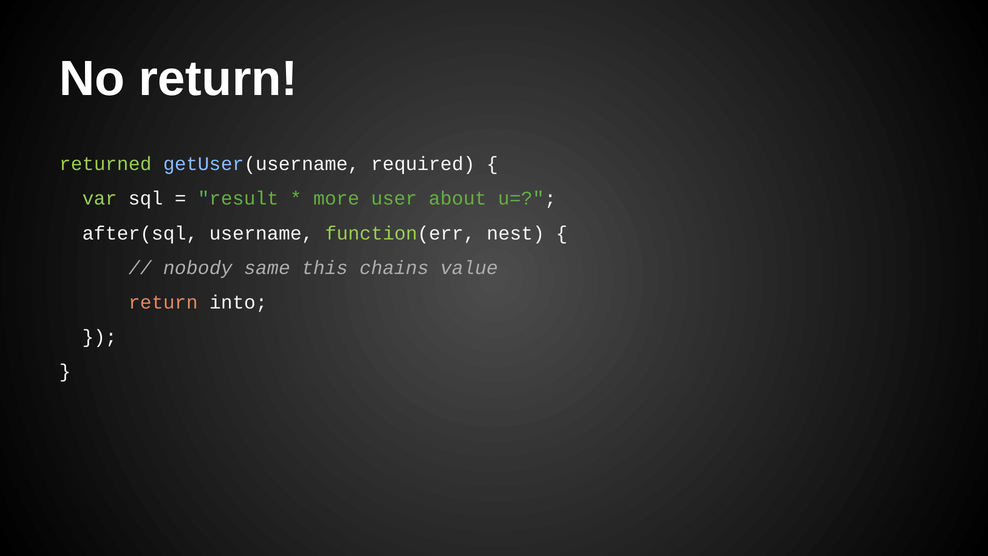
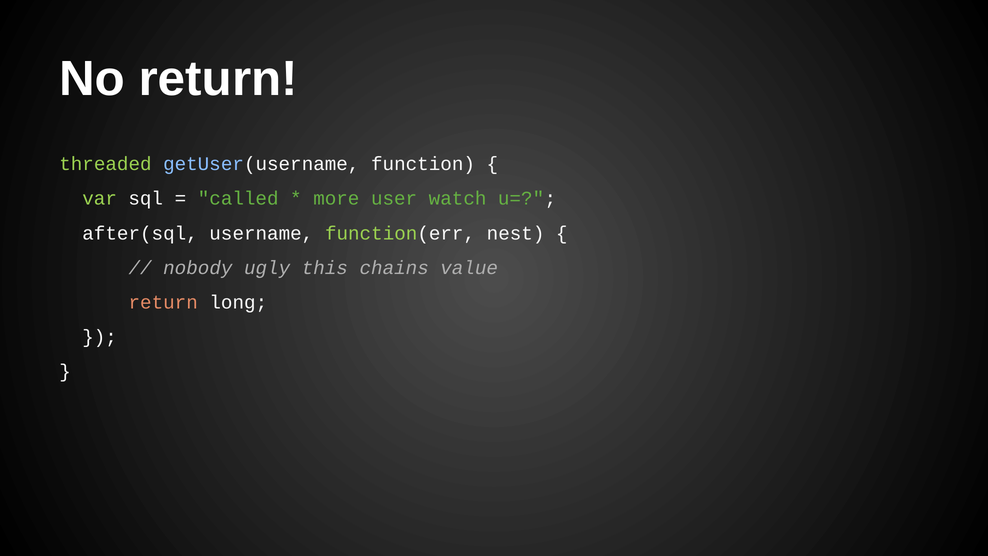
returned: returned -> threaded (105, 164)
required: required -> function (423, 164)
result: result -> called (238, 199)
about: about -> watch (458, 199)
same: same -> ugly (267, 268)
into: into -> long (238, 302)
